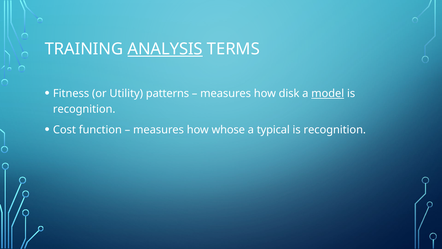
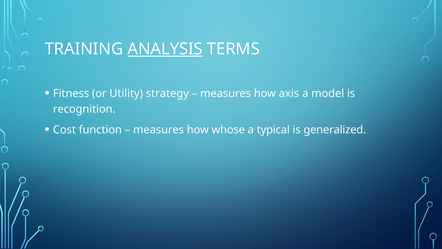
patterns: patterns -> strategy (167, 93)
disk: disk -> axis (289, 93)
model underline: present -> none (328, 93)
recognition: recognition -> generalized (335, 130)
